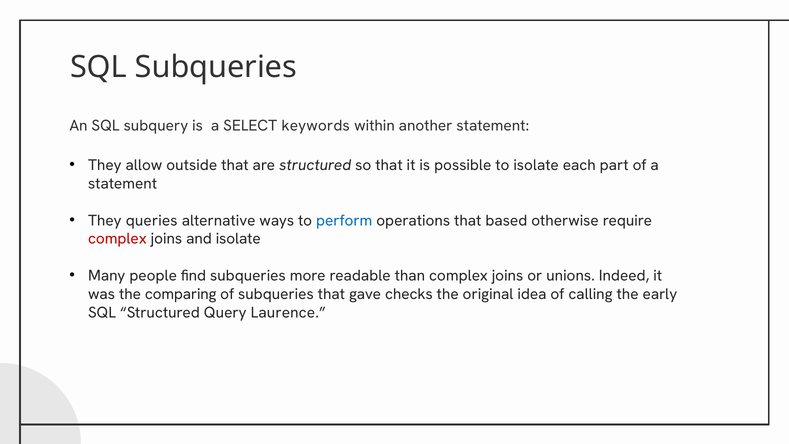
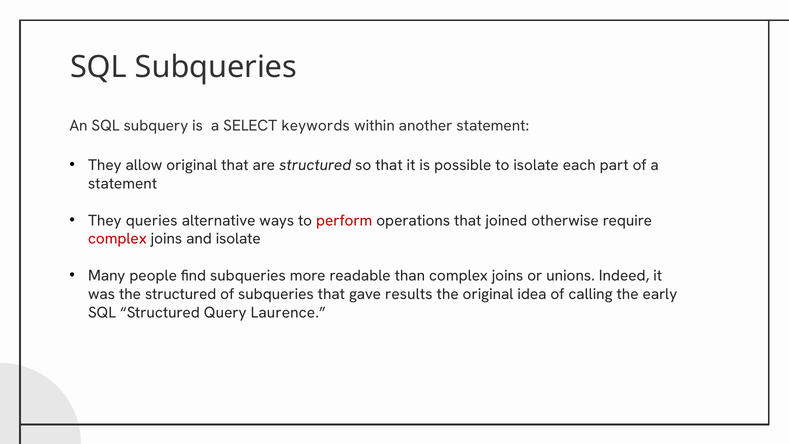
allow outside: outside -> original (192, 165)
perform colour: blue -> red (344, 220)
based: based -> joined (506, 220)
the comparing: comparing -> structured (181, 294)
checks: checks -> results (409, 294)
